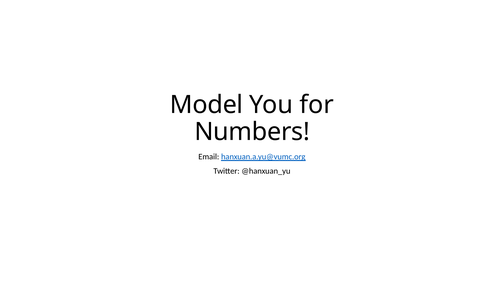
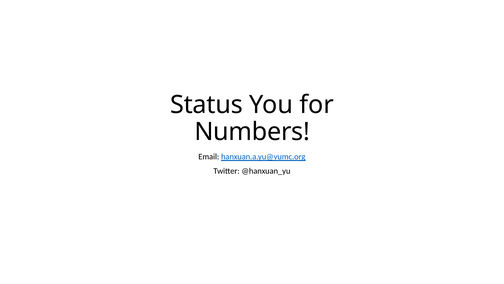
Model: Model -> Status (206, 104)
